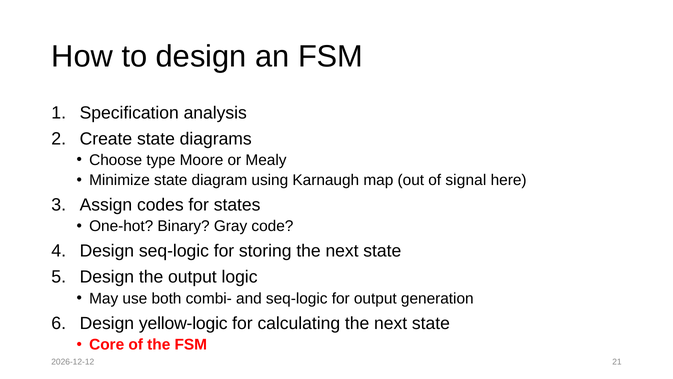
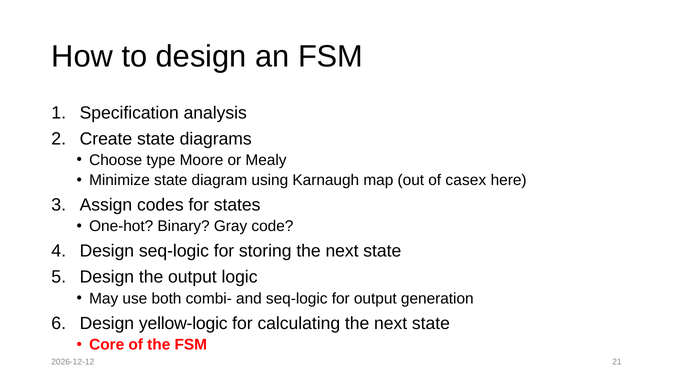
signal: signal -> casex (466, 180)
